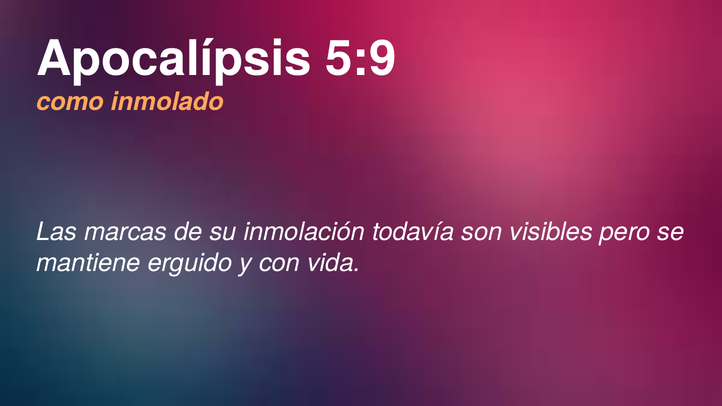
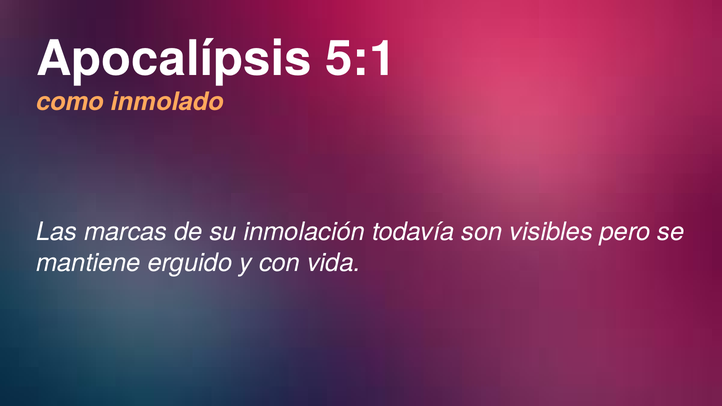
5:9: 5:9 -> 5:1 (361, 59)
